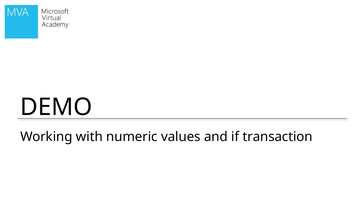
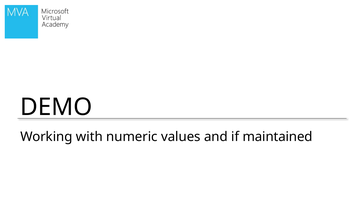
transaction: transaction -> maintained (278, 137)
